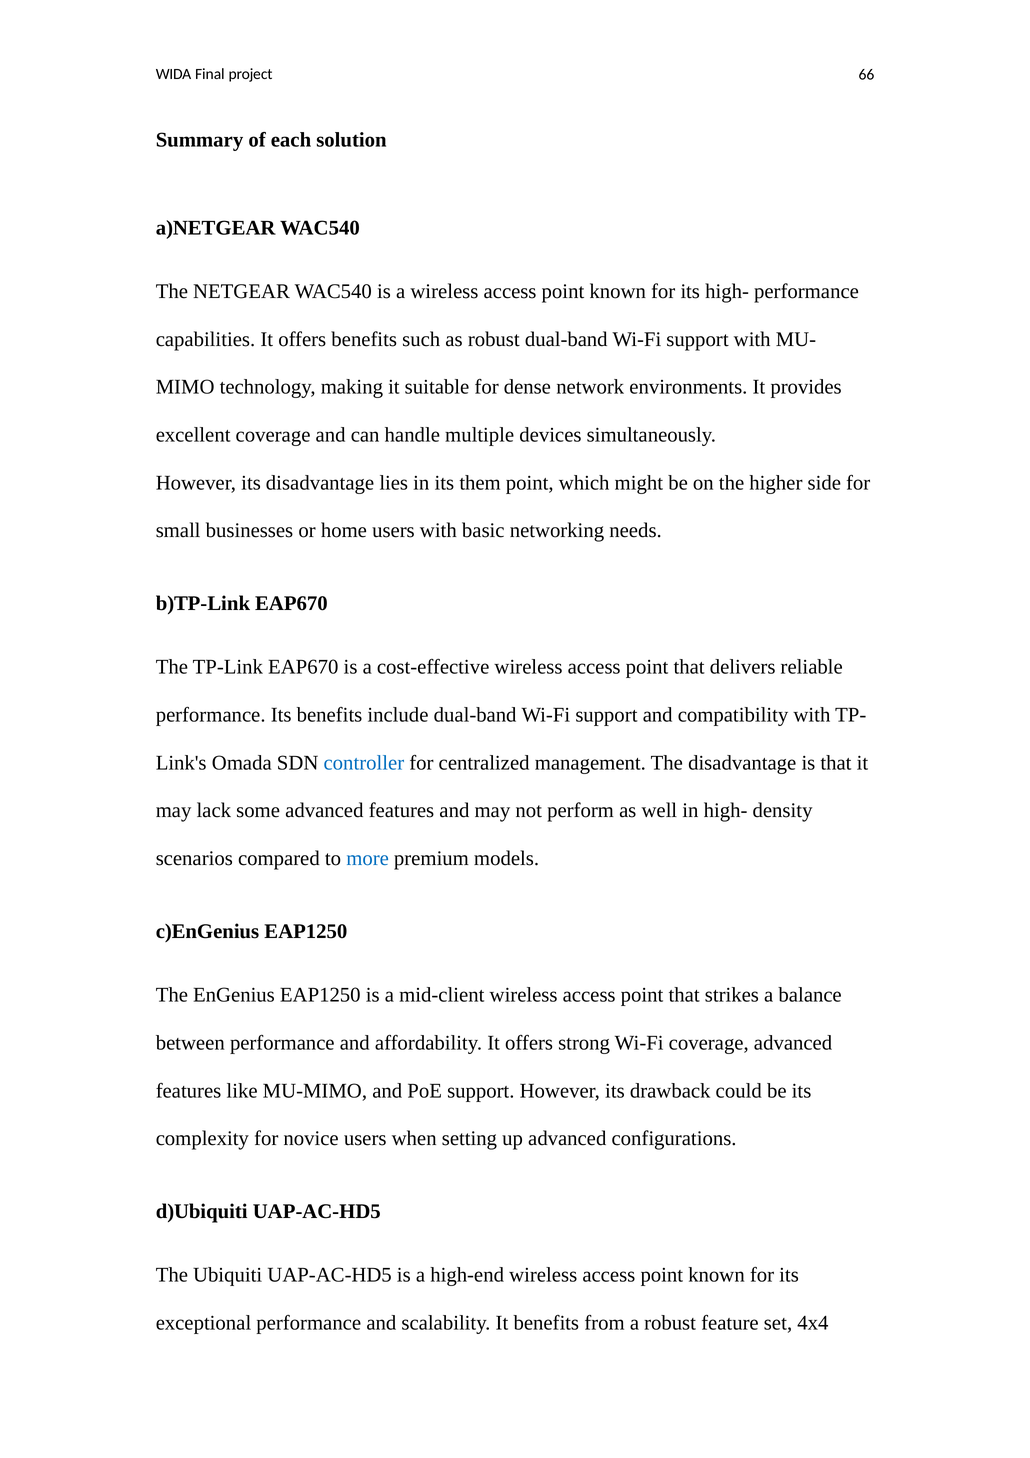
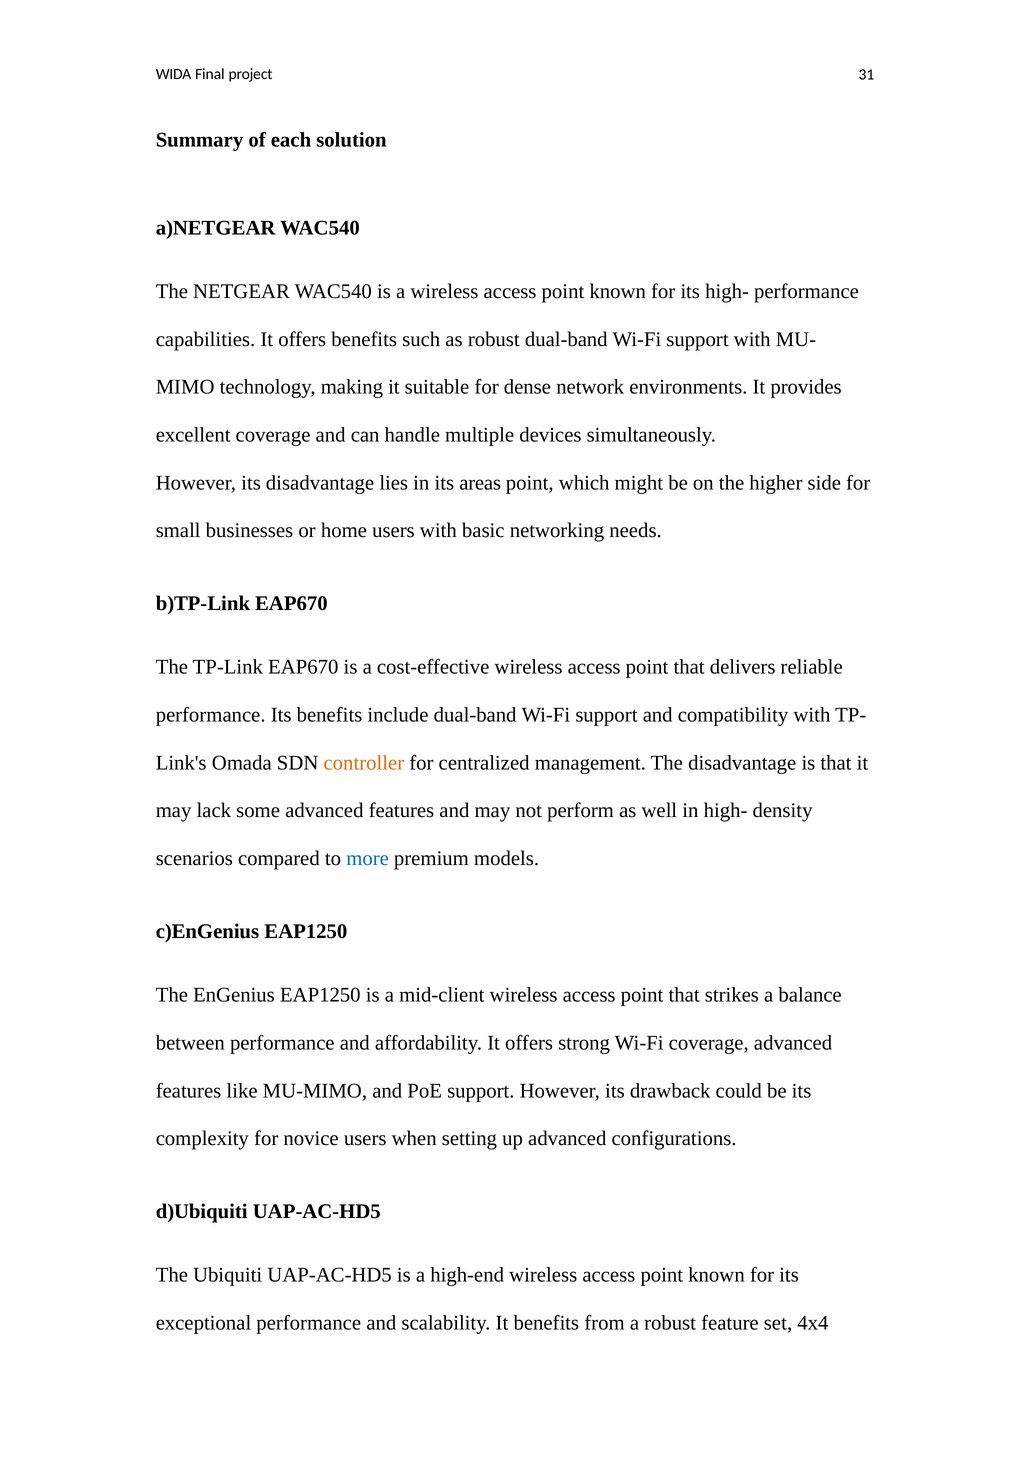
66: 66 -> 31 (866, 74)
them: them -> areas (480, 483)
controller colour: blue -> orange (364, 763)
